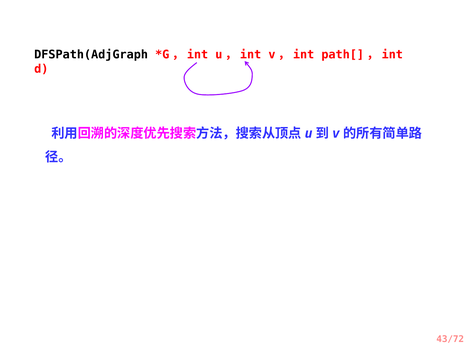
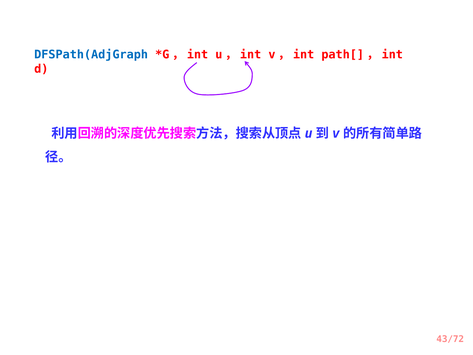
DFSPath(AdjGraph colour: black -> blue (91, 55)
